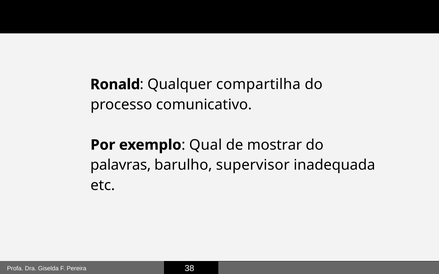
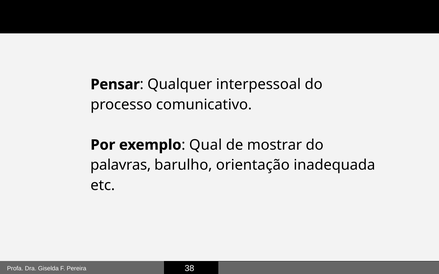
Ronald: Ronald -> Pensar (115, 85)
compartilha: compartilha -> interpessoal (258, 85)
supervisor: supervisor -> orientação (253, 165)
